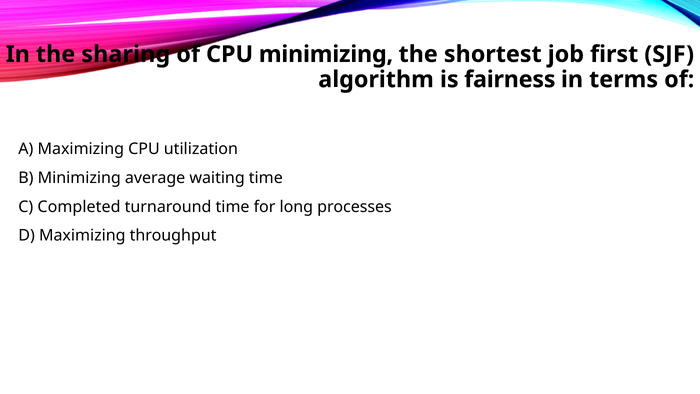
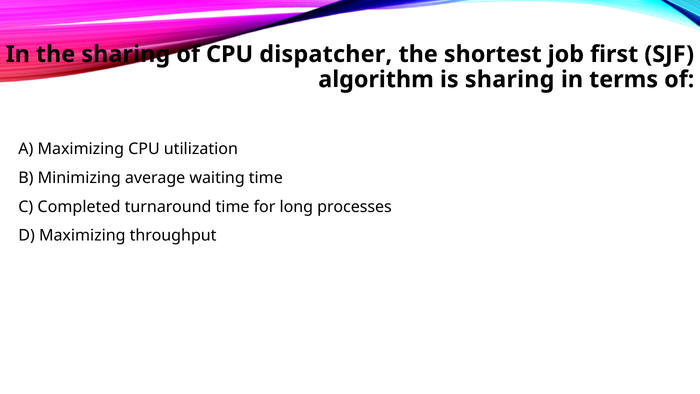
CPU minimizing: minimizing -> dispatcher (326, 54)
is fairness: fairness -> sharing (510, 79)
